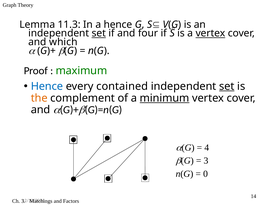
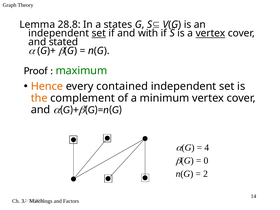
11.3: 11.3 -> 28.8 (69, 25)
a hence: hence -> states (118, 25)
four: four -> with (148, 33)
which: which -> stated (63, 42)
Hence colour: blue -> orange (47, 86)
set underline: present -> none (227, 86)
minimum underline: present -> none (165, 98)
3: 3 -> 0 (206, 161)
0: 0 -> 2 (206, 174)
